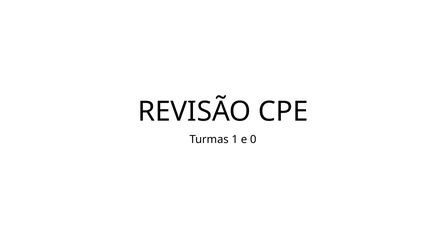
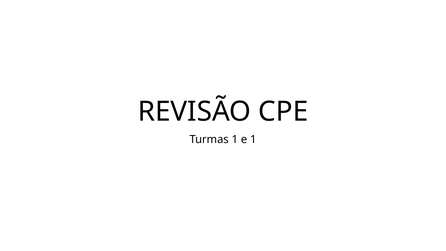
e 0: 0 -> 1 (253, 139)
